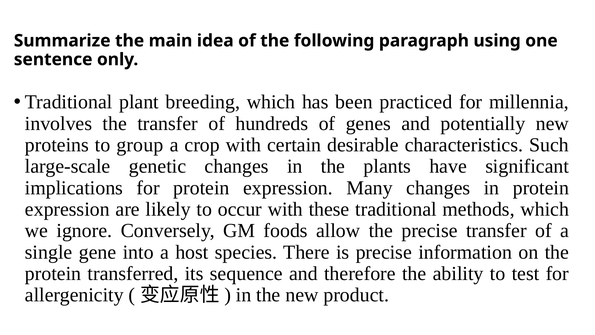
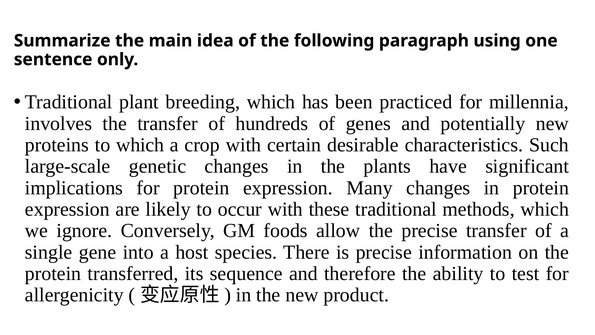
to group: group -> which (140, 145)
